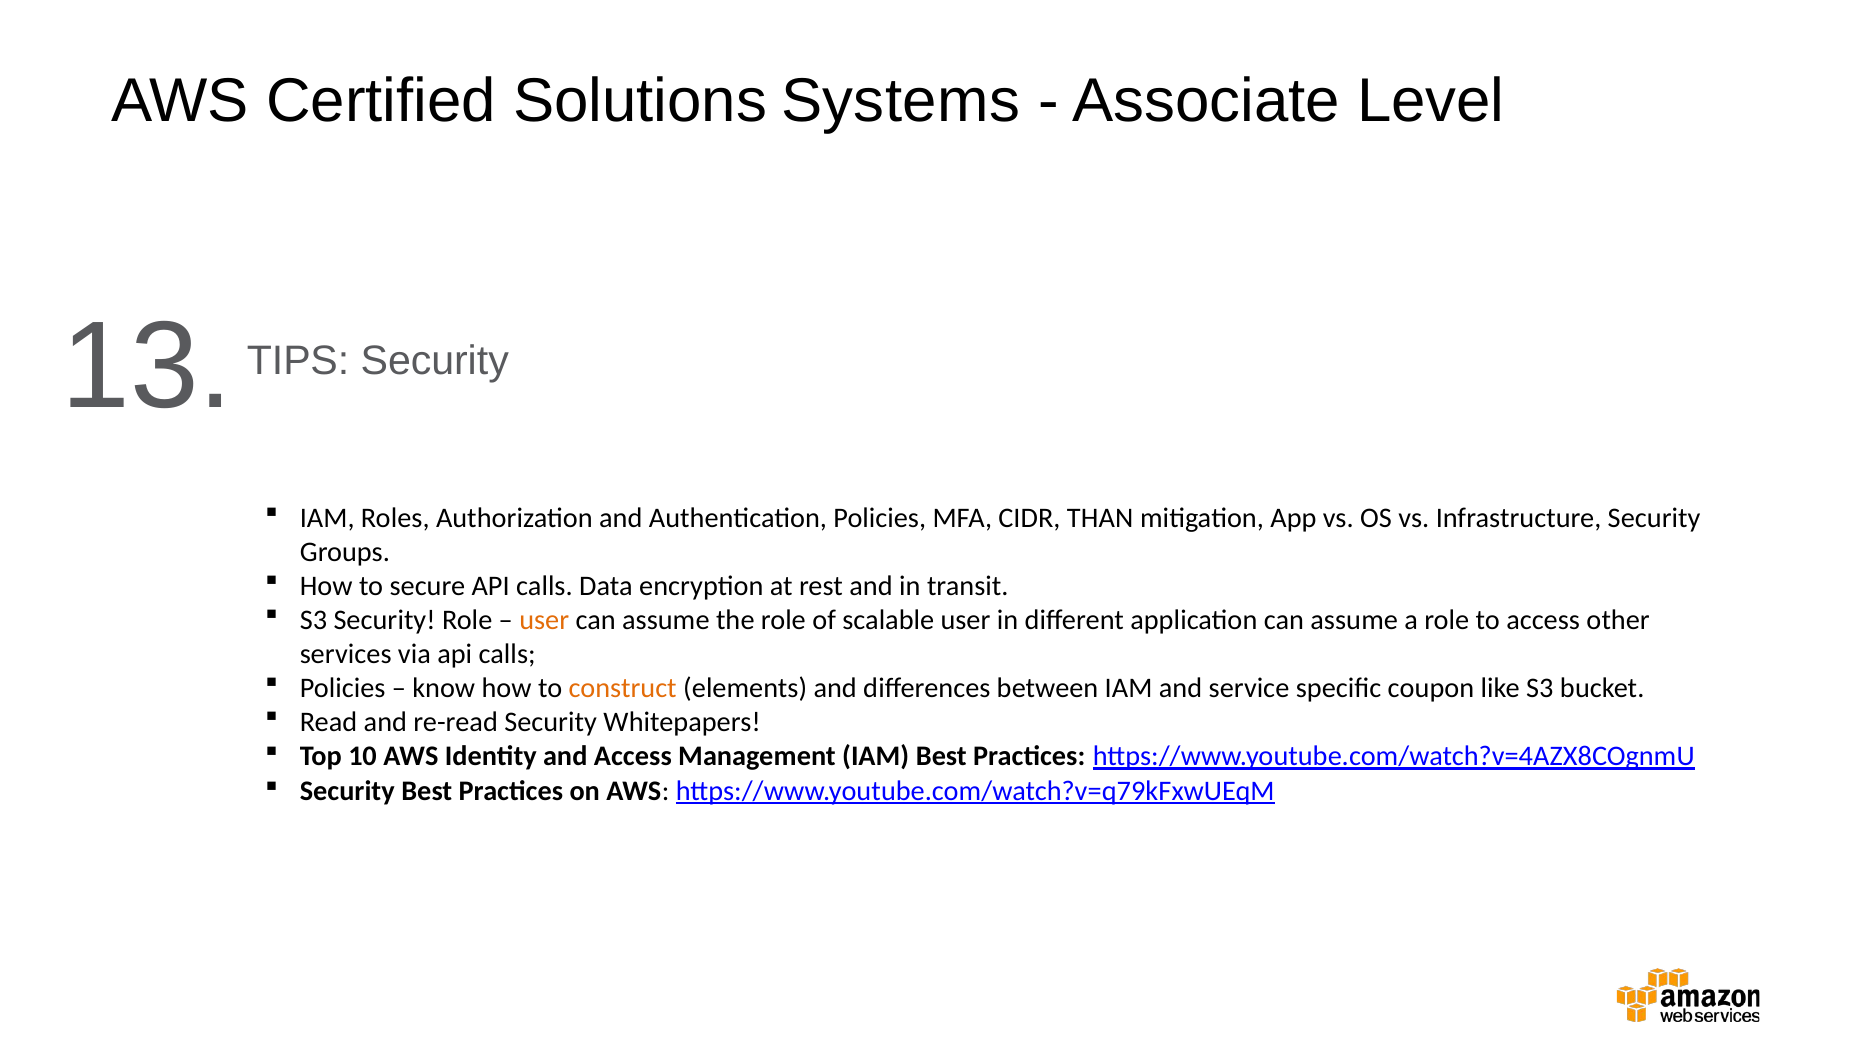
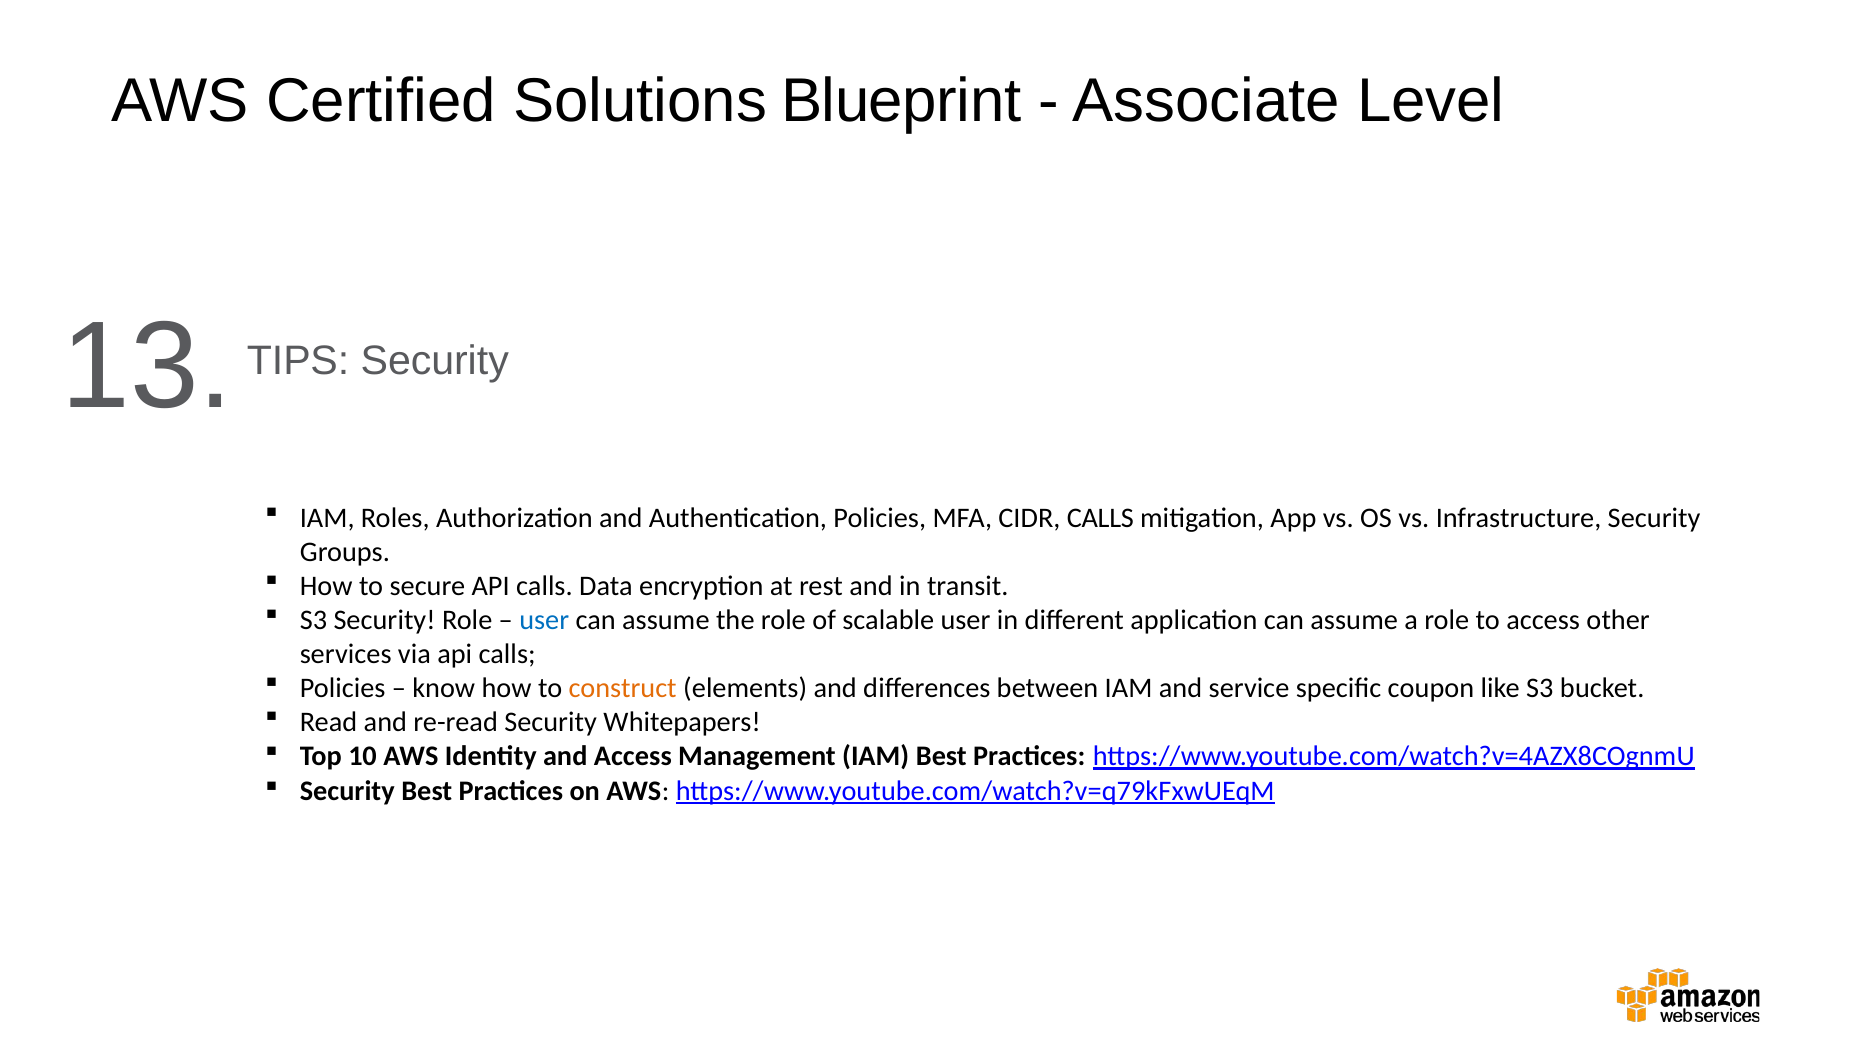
Systems: Systems -> Blueprint (901, 102)
CIDR THAN: THAN -> CALLS (1100, 518)
user colour: orange -> blue (544, 620)
